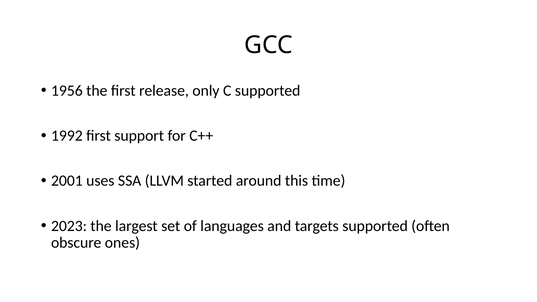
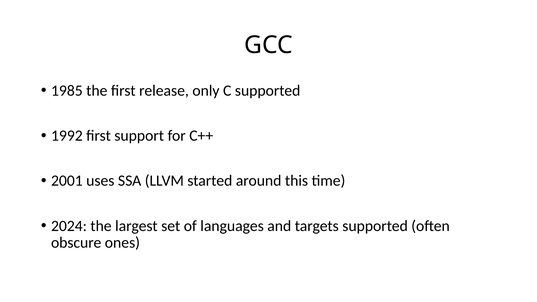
1956: 1956 -> 1985 (67, 91)
2023: 2023 -> 2024 (69, 226)
